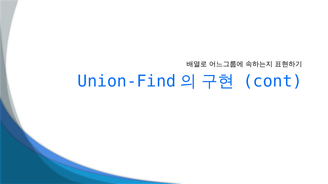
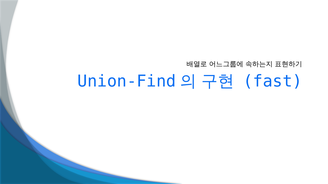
cont: cont -> fast (273, 81)
